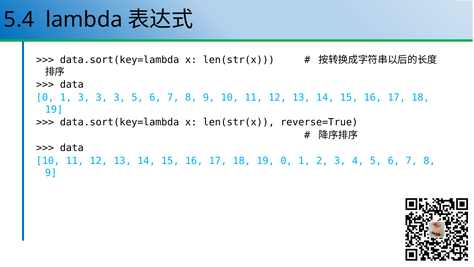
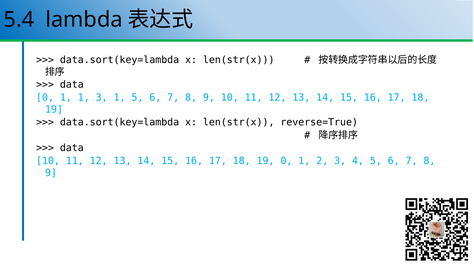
1 3: 3 -> 1 (84, 97)
3: 3 -> 1 (120, 97)
